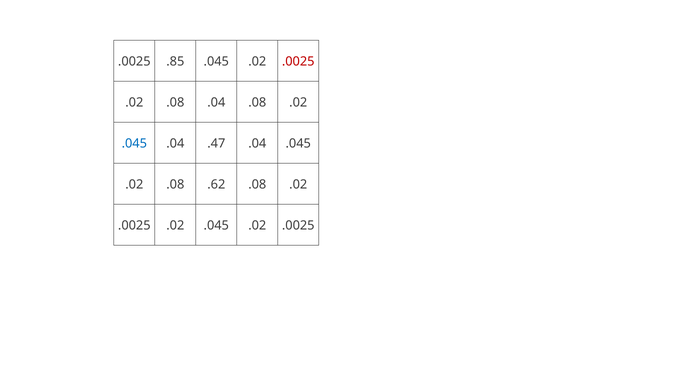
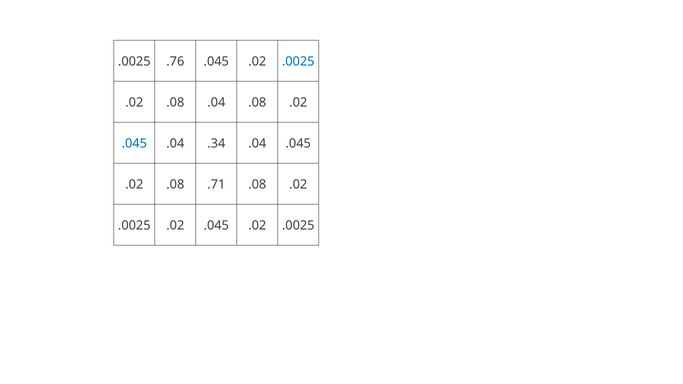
.85: .85 -> .76 (175, 62)
.0025 colour: red -> blue (298, 62)
.47: .47 -> .34 (216, 143)
.62: .62 -> .71 (216, 184)
